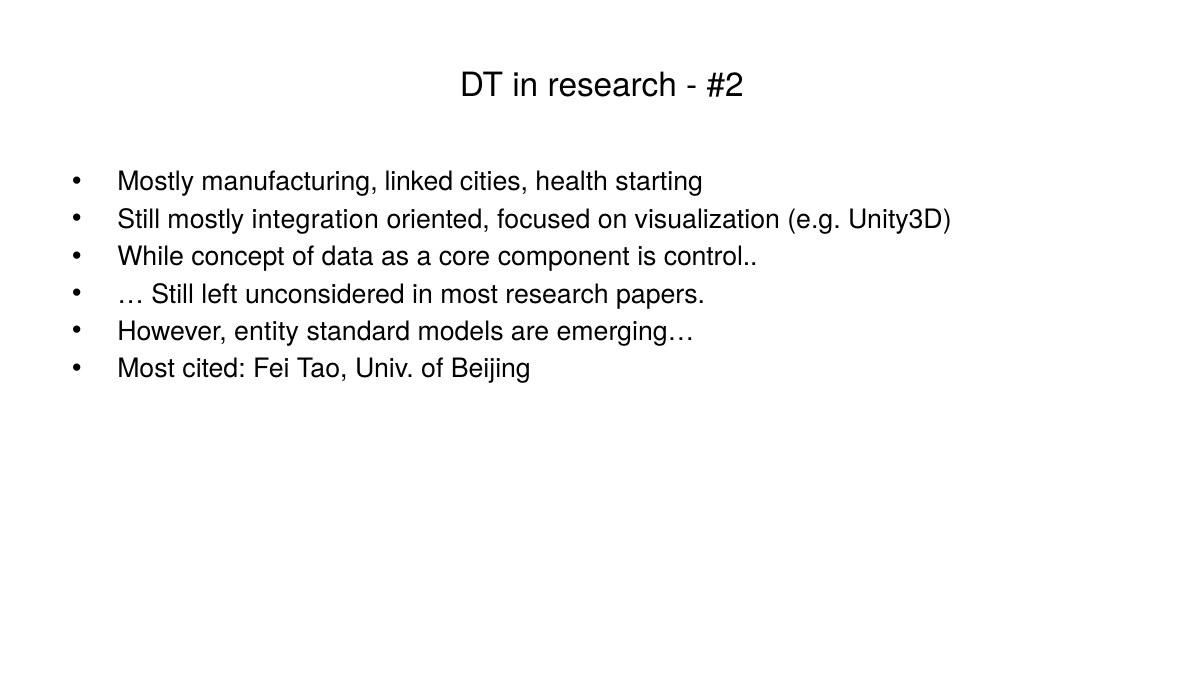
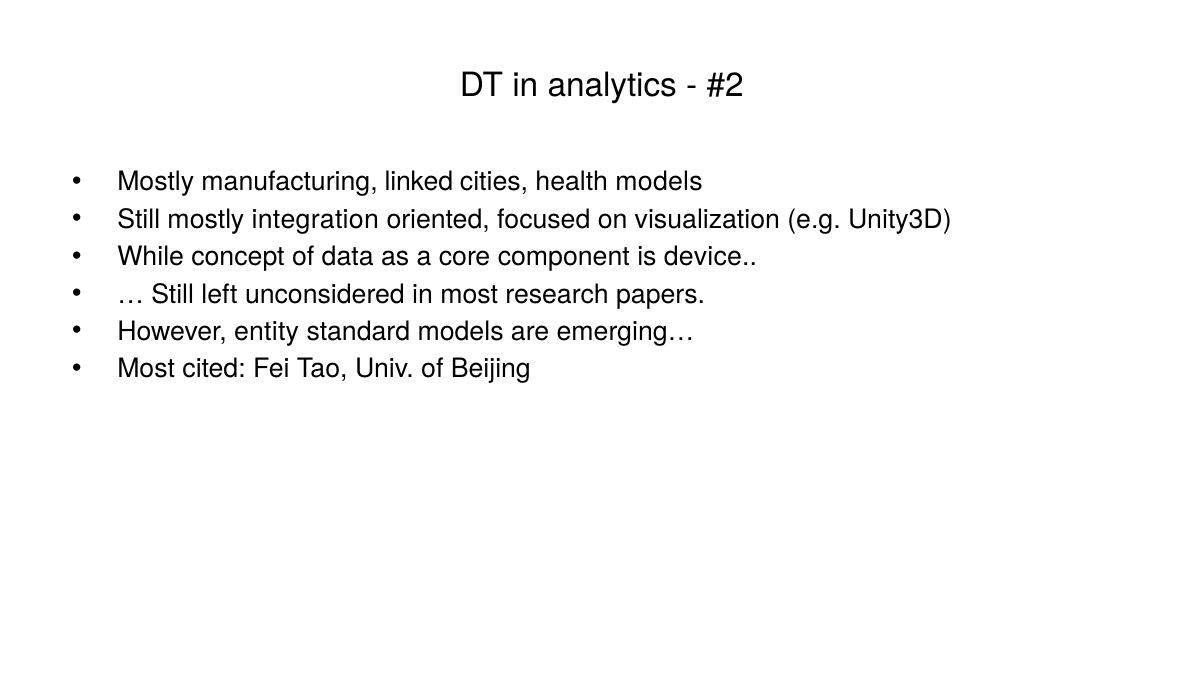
in research: research -> analytics (612, 86)
health starting: starting -> models (659, 182)
control: control -> device (710, 257)
